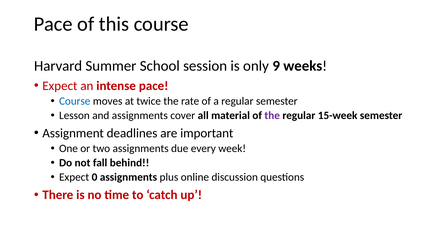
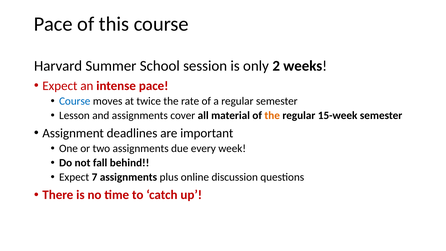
9: 9 -> 2 (276, 66)
the colour: purple -> orange (272, 115)
0: 0 -> 7 (95, 177)
